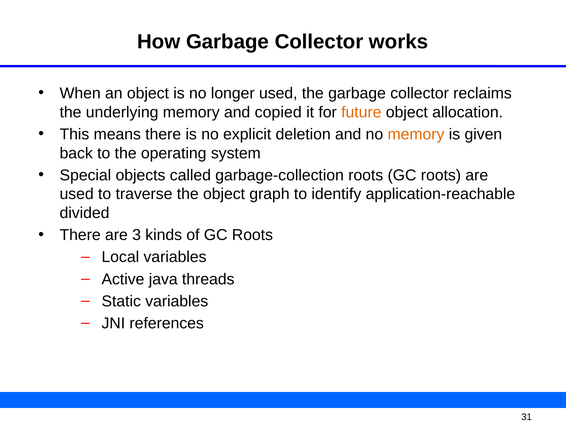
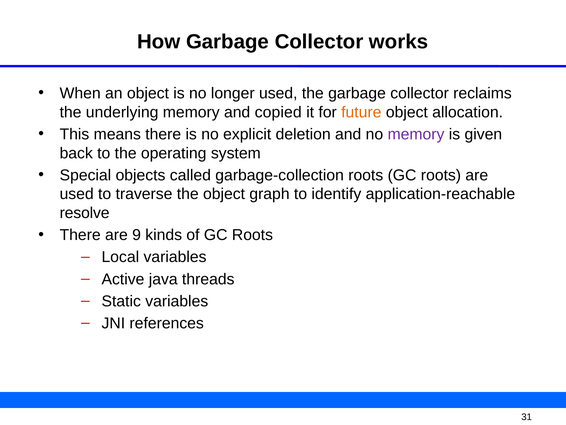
memory colour: orange -> purple (416, 134)
divided: divided -> resolve (85, 213)
3: 3 -> 9 (137, 235)
